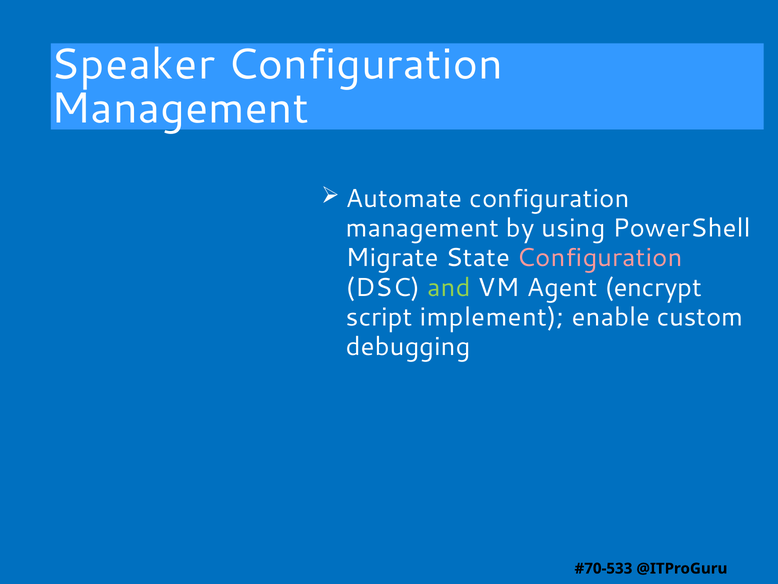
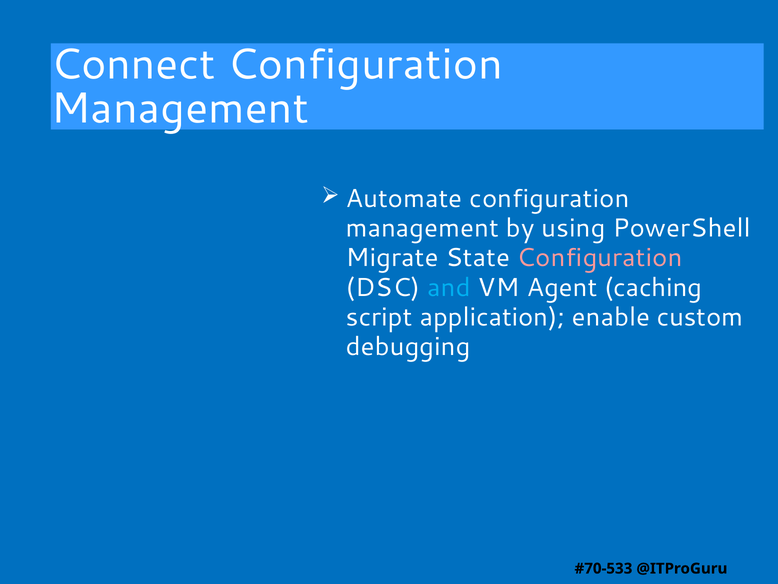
Speaker: Speaker -> Connect (133, 64)
and colour: light green -> light blue (449, 287)
encrypt: encrypt -> caching (653, 287)
implement: implement -> application (492, 317)
